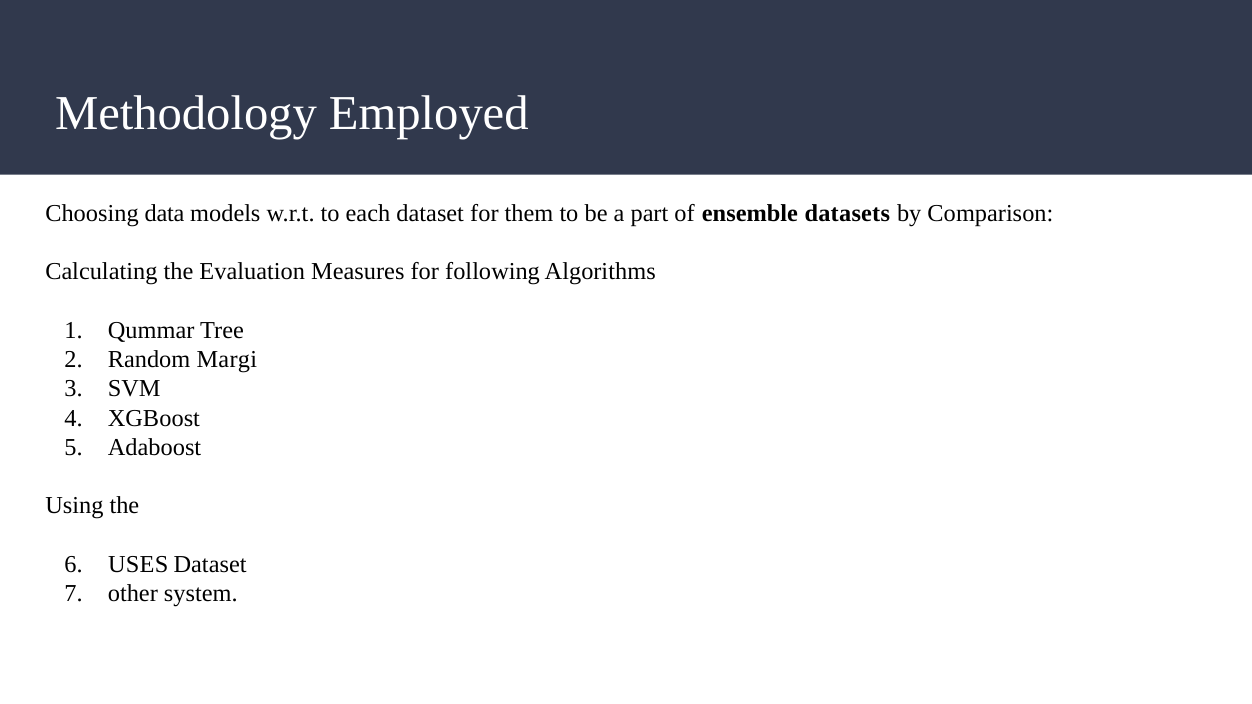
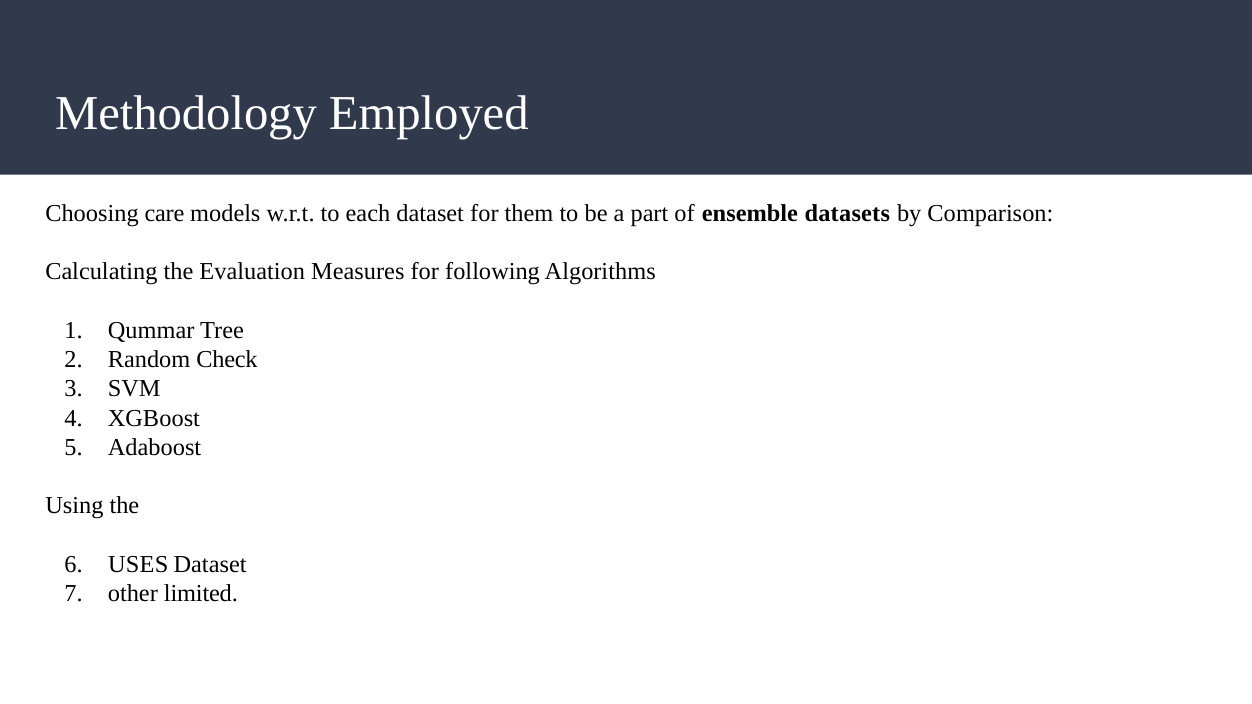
data: data -> care (164, 214)
Margi: Margi -> Check (227, 360)
system: system -> limited (201, 594)
